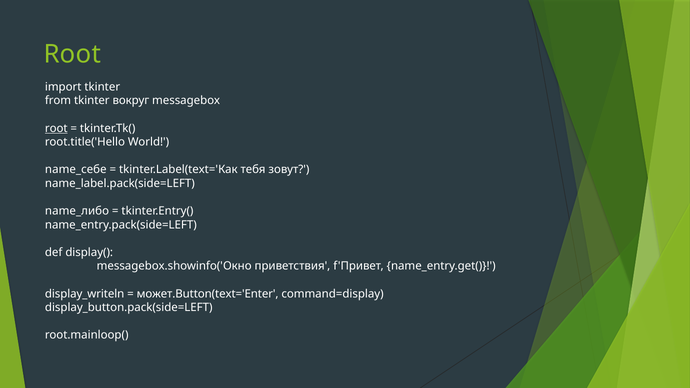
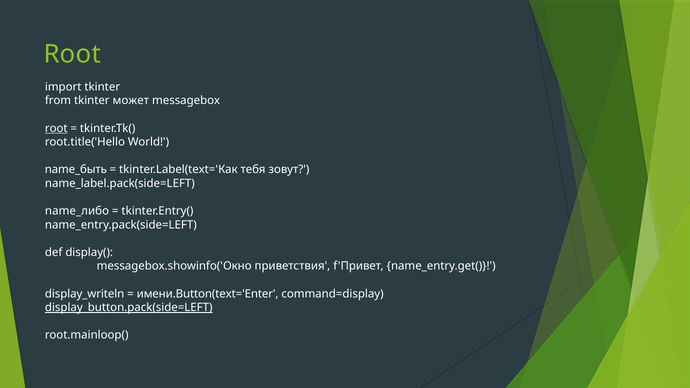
вокруг: вокруг -> может (131, 101)
name_себе: name_себе -> name_быть (76, 170)
может.Button(text='Enter: может.Button(text='Enter -> имени.Button(text='Enter (208, 294)
display_button.pack(side=LEFT underline: none -> present (129, 308)
